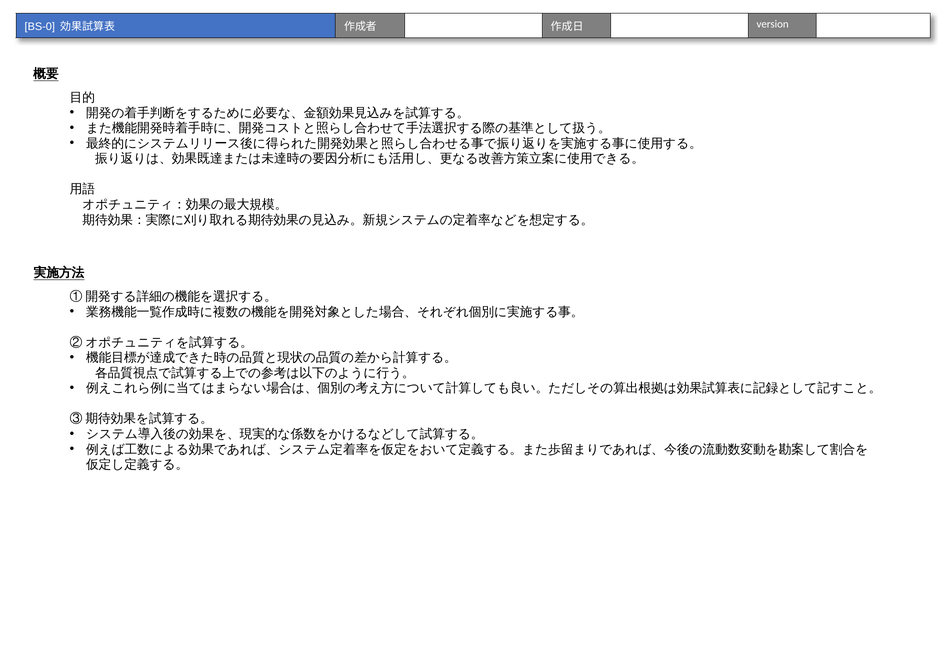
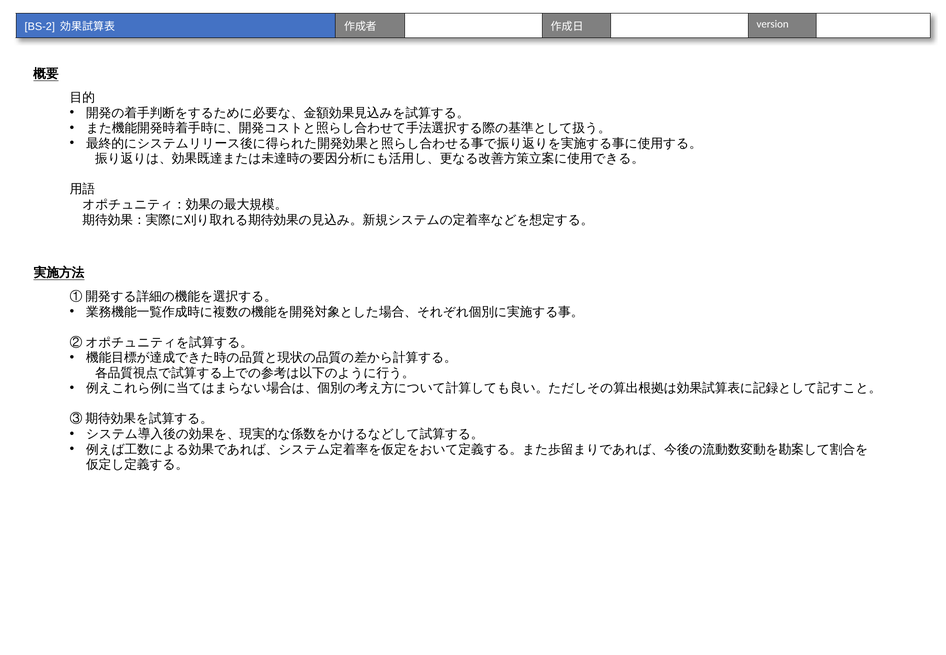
BS-0: BS-0 -> BS-2 (40, 27)
